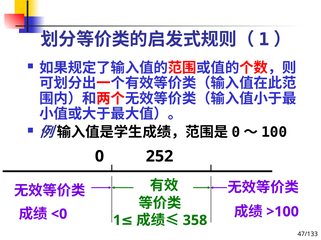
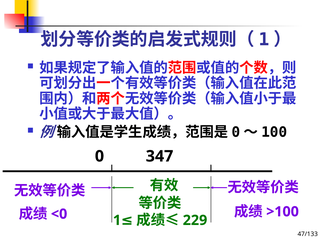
252: 252 -> 347 (160, 157)
358: 358 -> 229 (195, 221)
